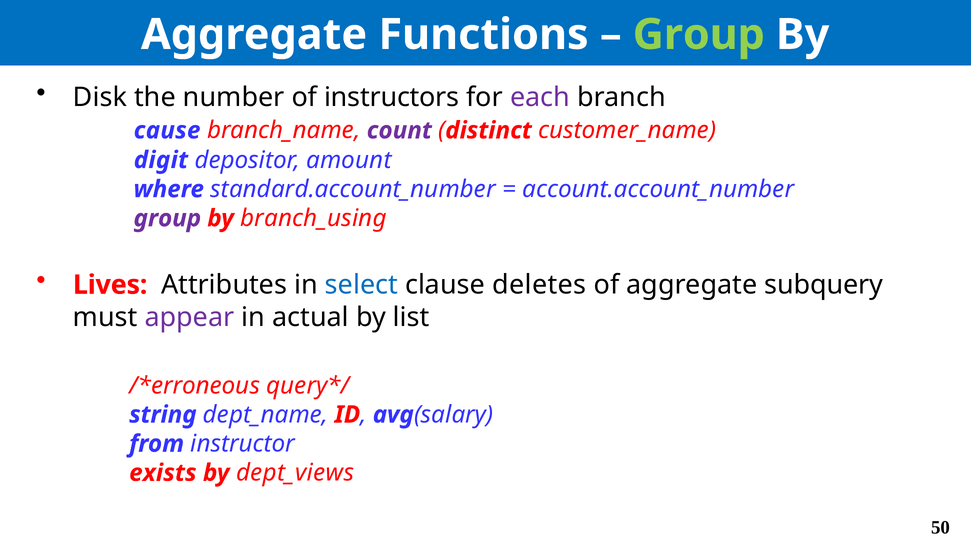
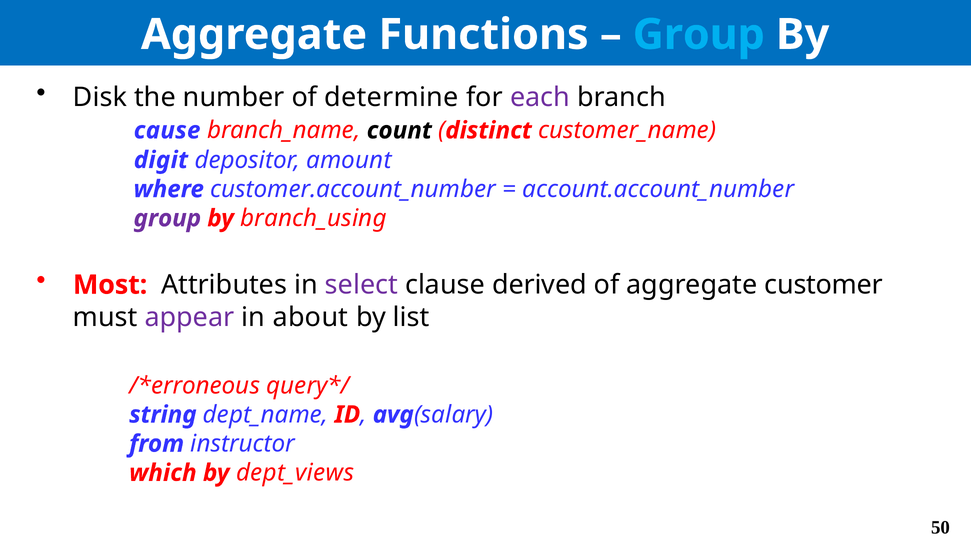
Group colour: light green -> light blue (699, 35)
instructors: instructors -> determine (392, 97)
count colour: purple -> black (399, 130)
standard.account_number: standard.account_number -> customer.account_number (353, 189)
Lives: Lives -> Most (110, 285)
select colour: blue -> purple (361, 285)
deletes: deletes -> derived (539, 285)
subquery: subquery -> customer (824, 285)
actual: actual -> about (310, 317)
exists: exists -> which (163, 473)
